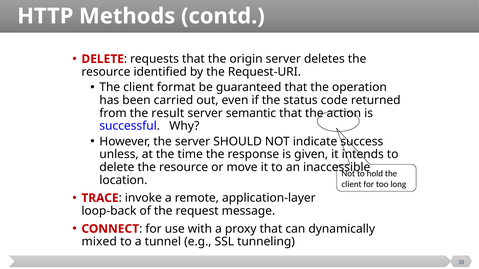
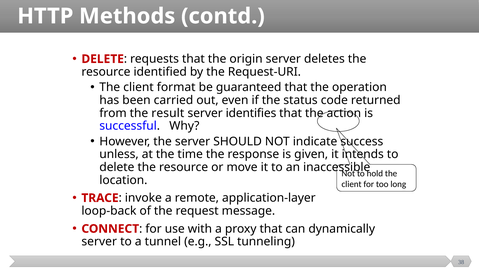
semantic: semantic -> identifies (251, 113)
mixed: mixed -> server (99, 242)
